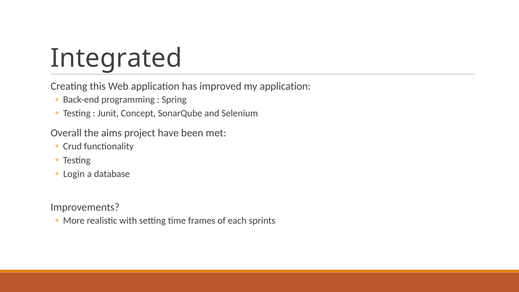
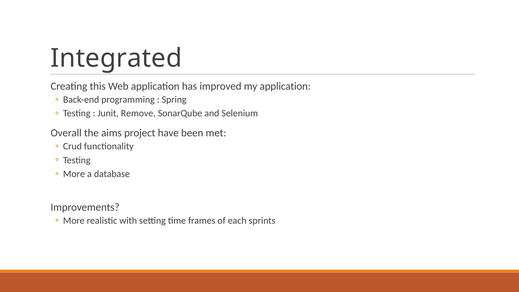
Concept: Concept -> Remove (138, 113)
Login: Login -> More (74, 174)
